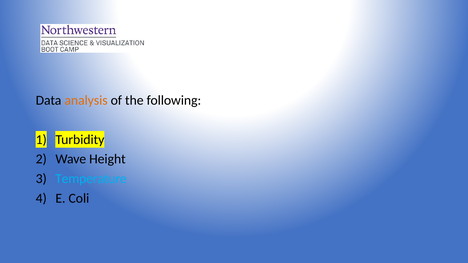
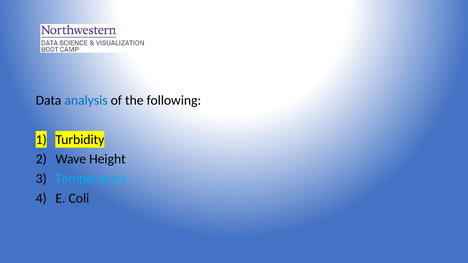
analysis colour: orange -> blue (86, 100)
